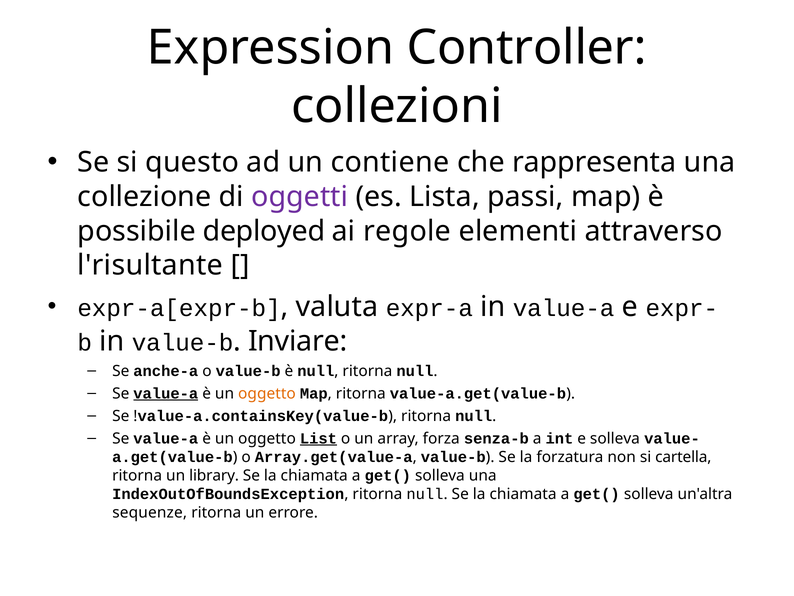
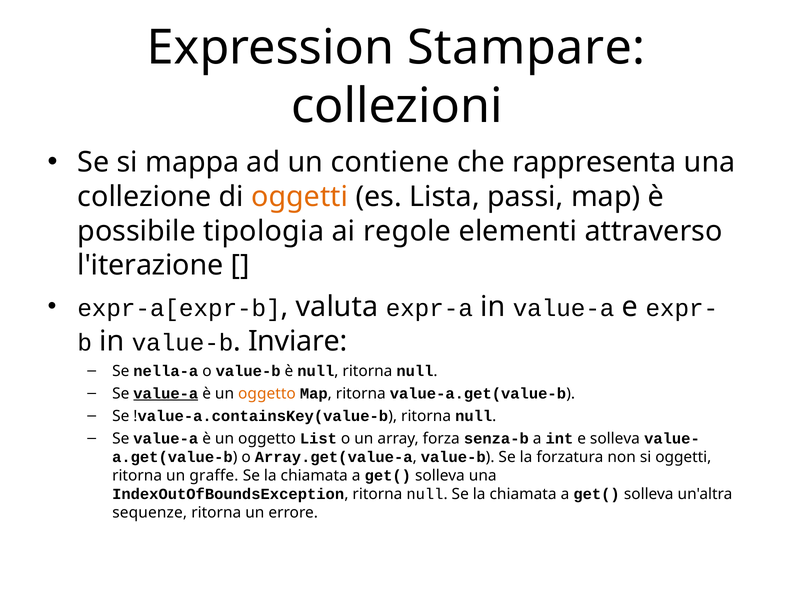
Controller: Controller -> Stampare (526, 48)
questo: questo -> mappa (192, 162)
oggetti colour: purple -> orange (300, 197)
deployed: deployed -> tipologia (264, 231)
l'risultante: l'risultante -> l'iterazione (150, 265)
anche-a: anche-a -> nella-a (166, 371)
List underline: present -> none (318, 438)
si cartella: cartella -> oggetti (683, 457)
library: library -> graffe (214, 475)
